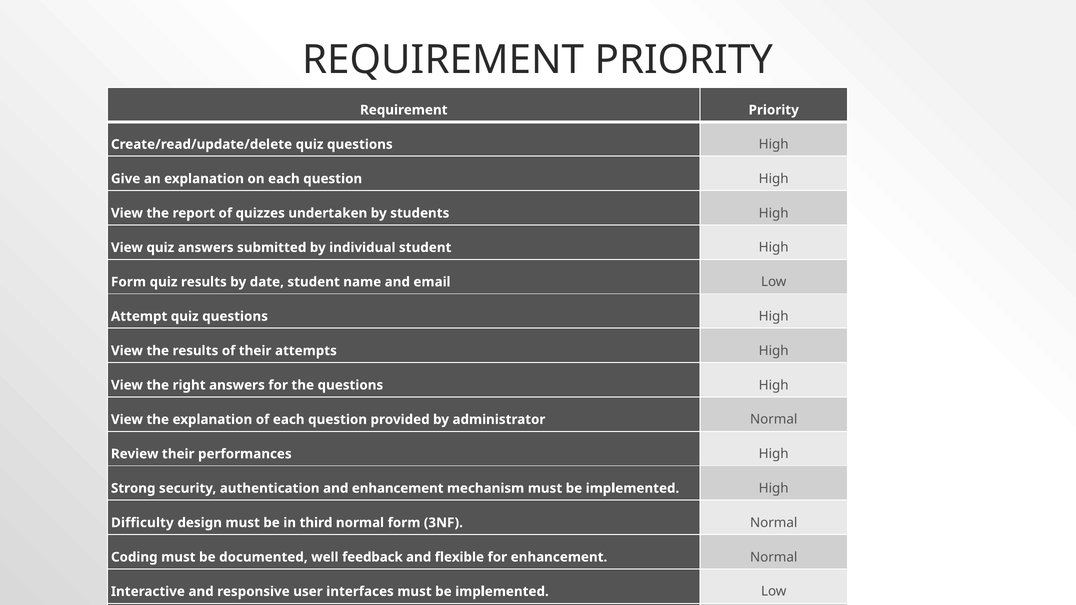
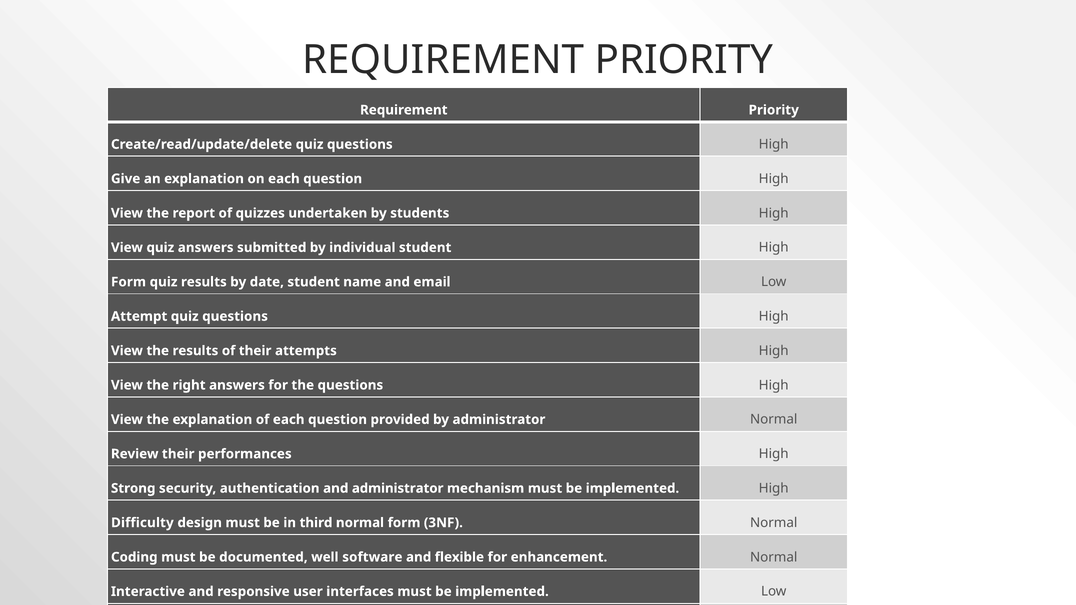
and enhancement: enhancement -> administrator (398, 489)
feedback: feedback -> software (372, 557)
